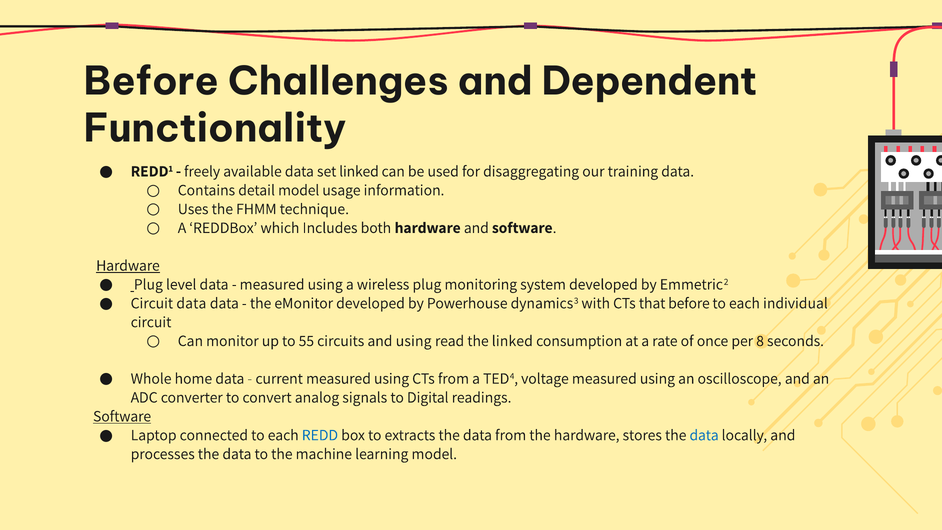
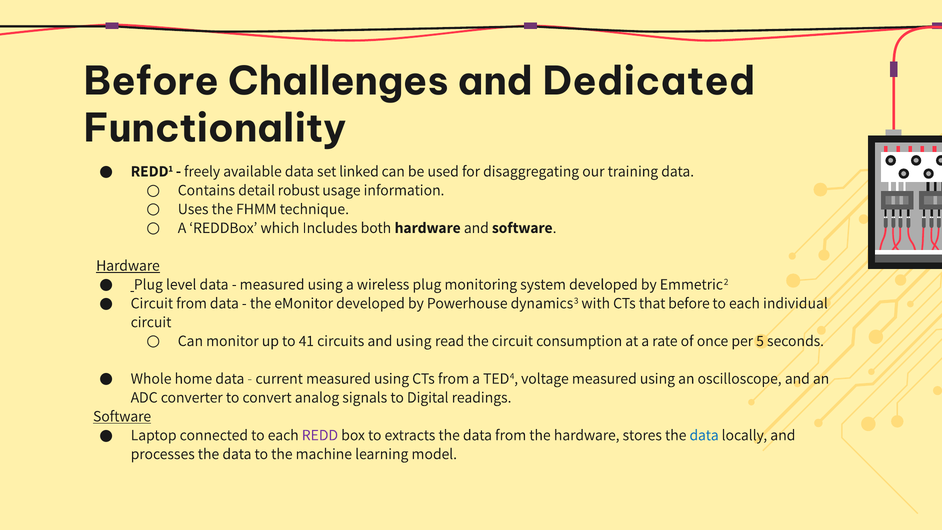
Dependent: Dependent -> Dedicated (649, 82)
detail model: model -> robust (299, 190)
Circuit data: data -> from (192, 303)
55: 55 -> 41 (306, 341)
the linked: linked -> circuit (512, 341)
8: 8 -> 5 (760, 341)
REDD colour: blue -> purple (320, 435)
